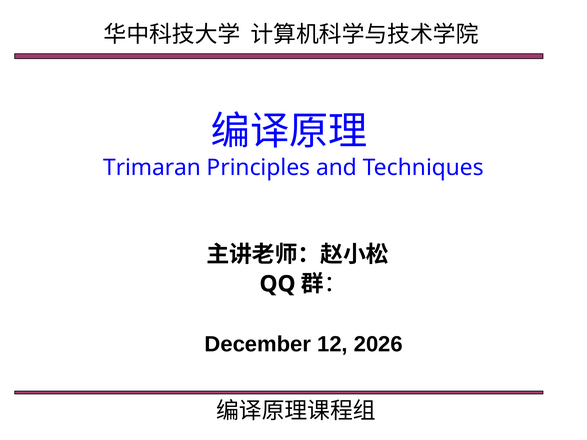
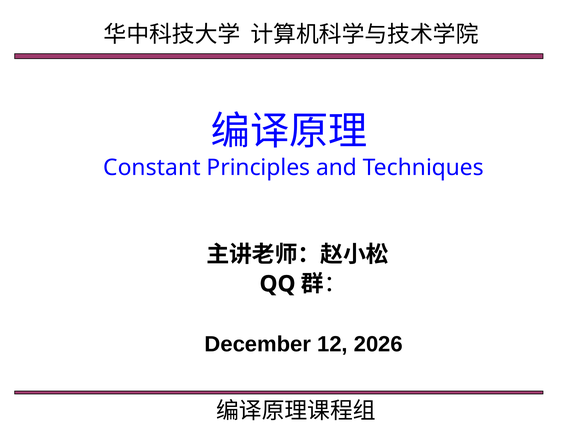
Trimaran: Trimaran -> Constant (152, 168)
